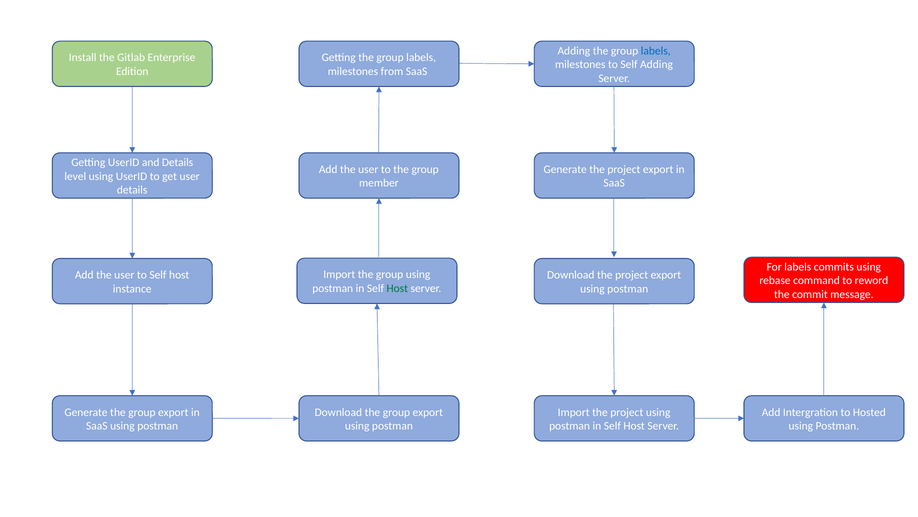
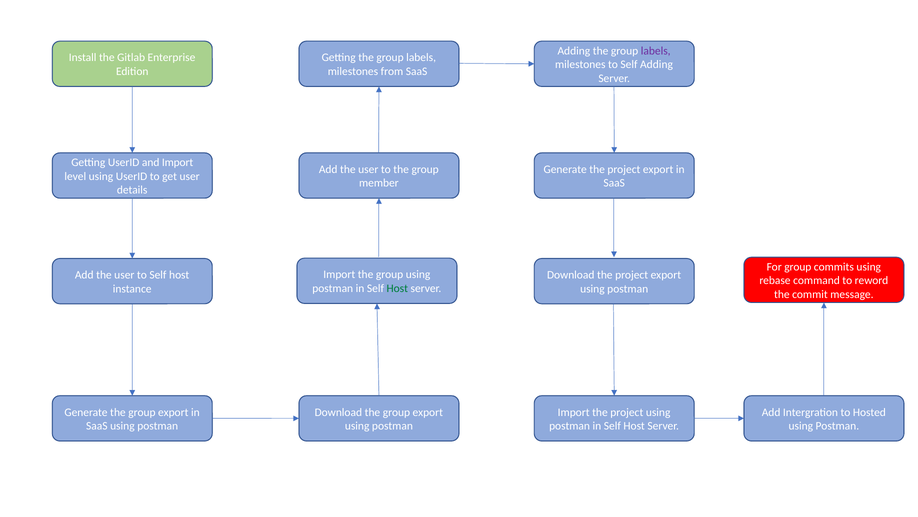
labels colour: blue -> purple (656, 51)
and Details: Details -> Import (178, 162)
For labels: labels -> group (798, 267)
